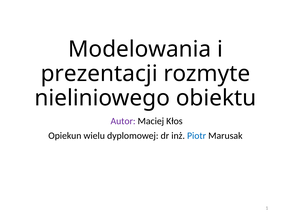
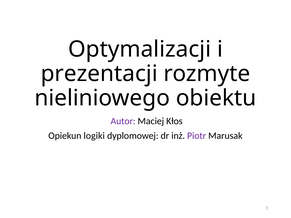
Modelowania: Modelowania -> Optymalizacji (140, 49)
wielu: wielu -> logiki (94, 136)
Piotr colour: blue -> purple (197, 136)
